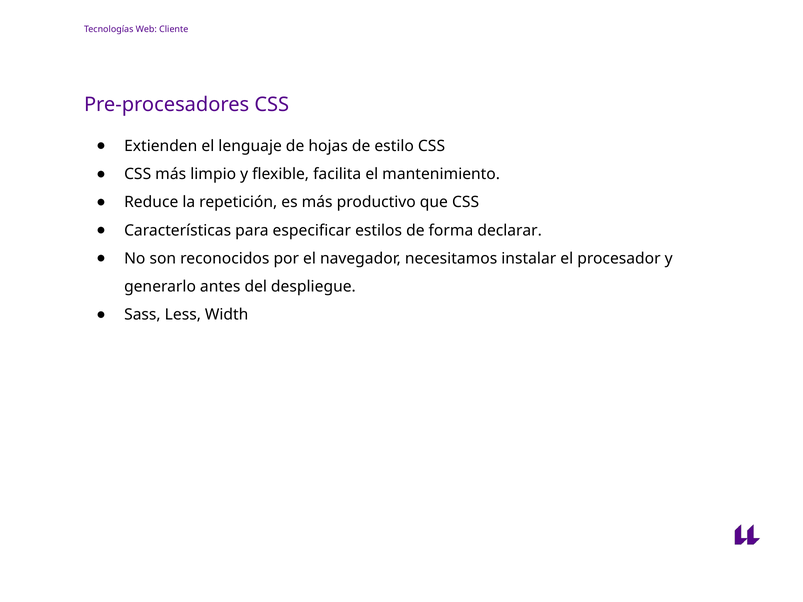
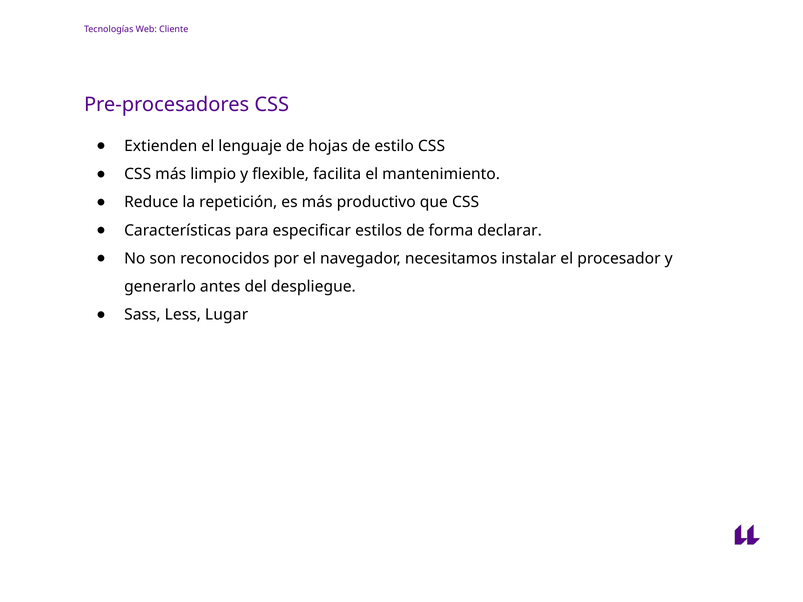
Width: Width -> Lugar (227, 315)
